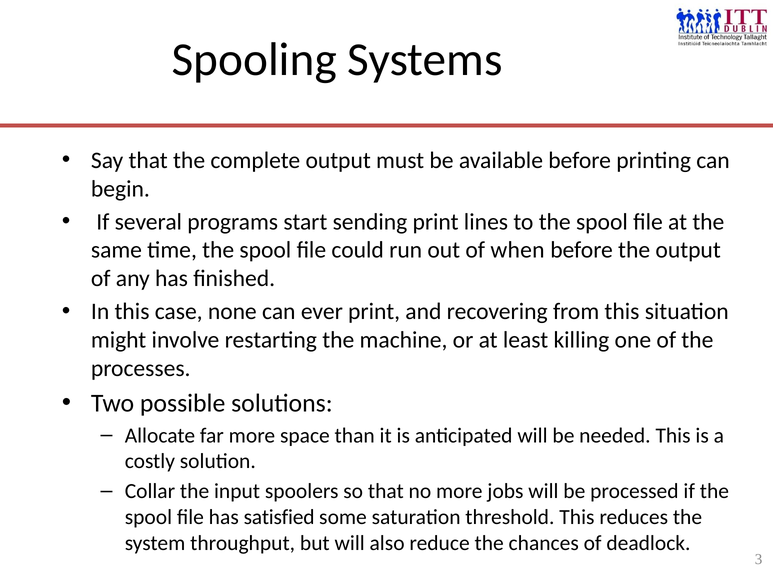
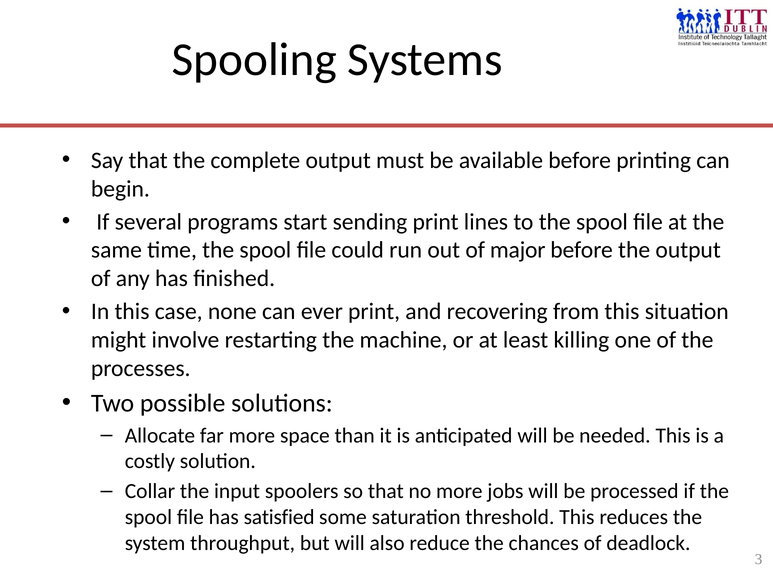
when: when -> major (518, 250)
